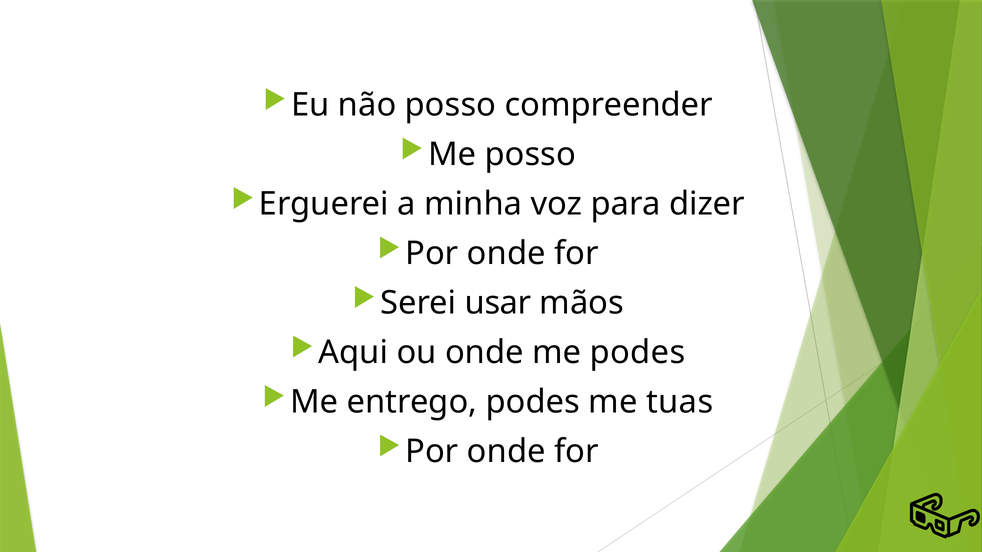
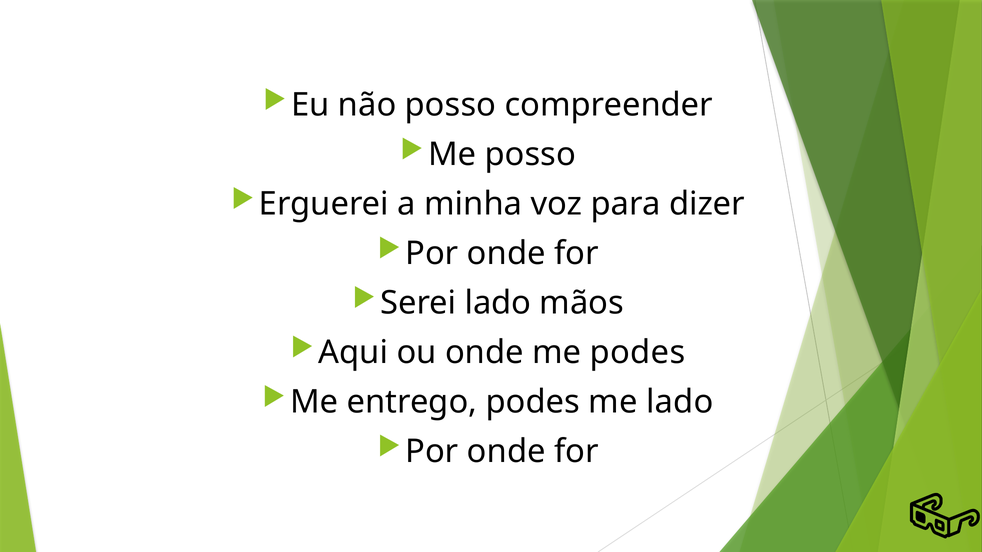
Serei usar: usar -> lado (498, 303)
me tuas: tuas -> lado (680, 402)
